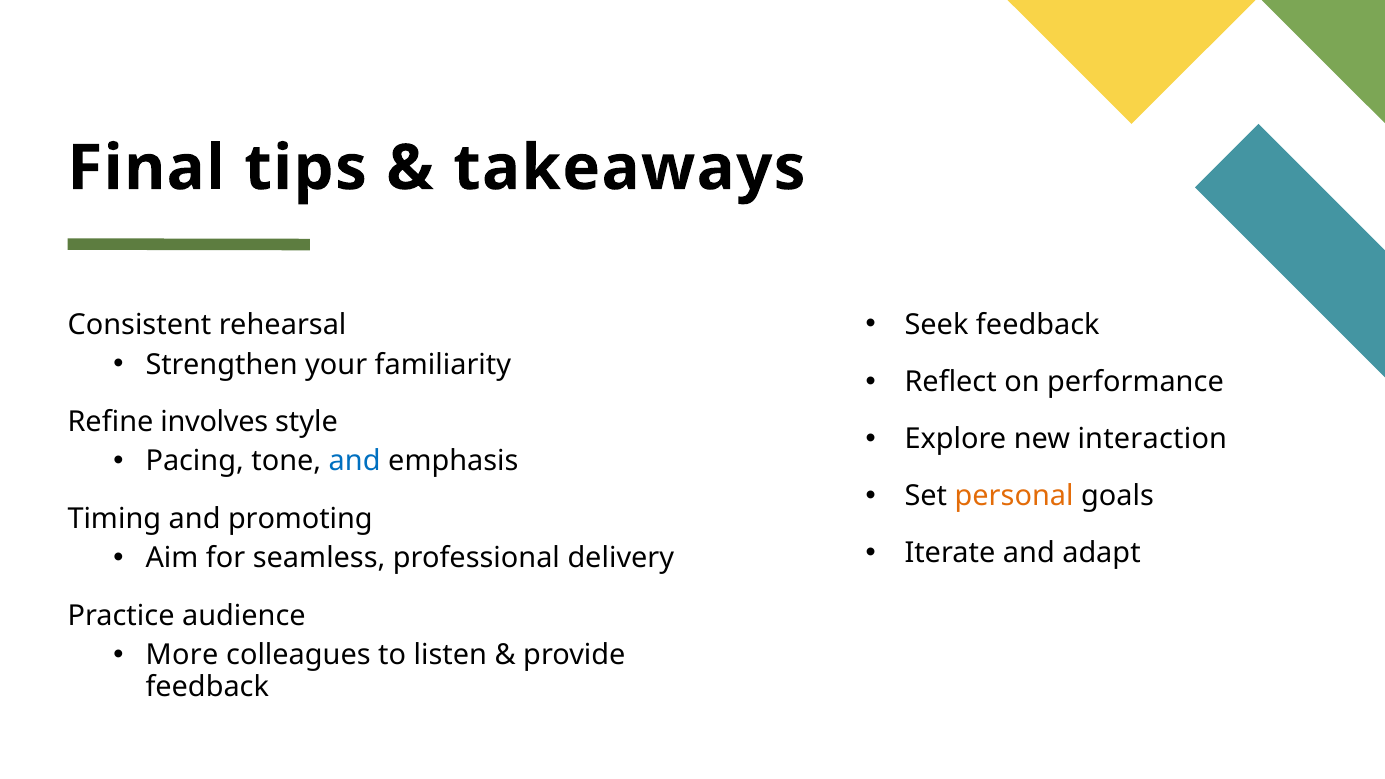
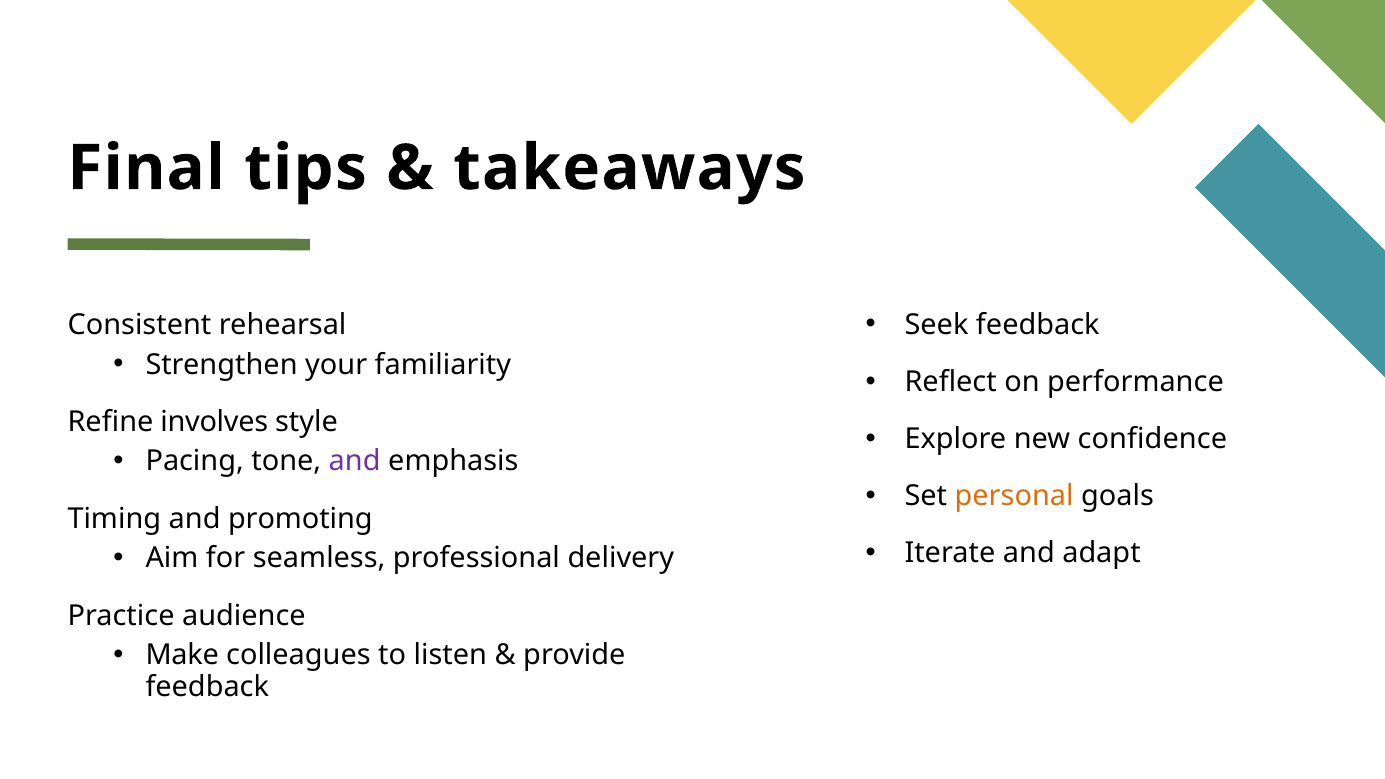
interaction: interaction -> confidence (1152, 439)
and colour: blue -> purple (355, 461)
More: More -> Make (182, 655)
